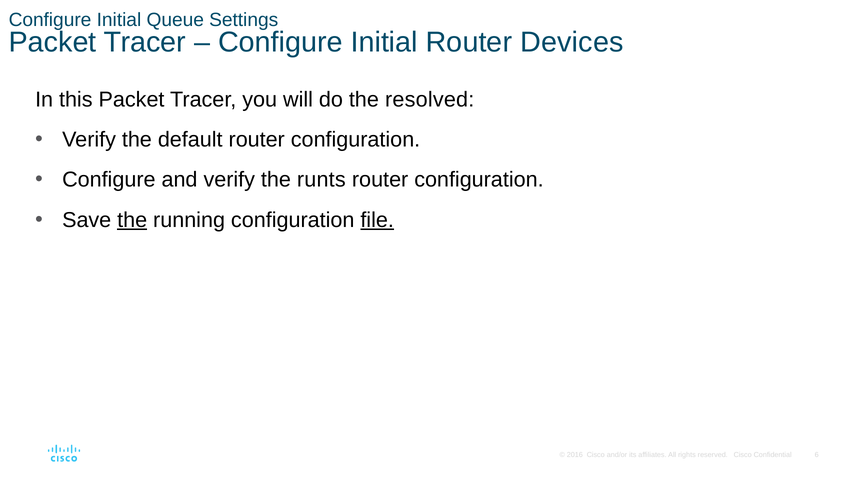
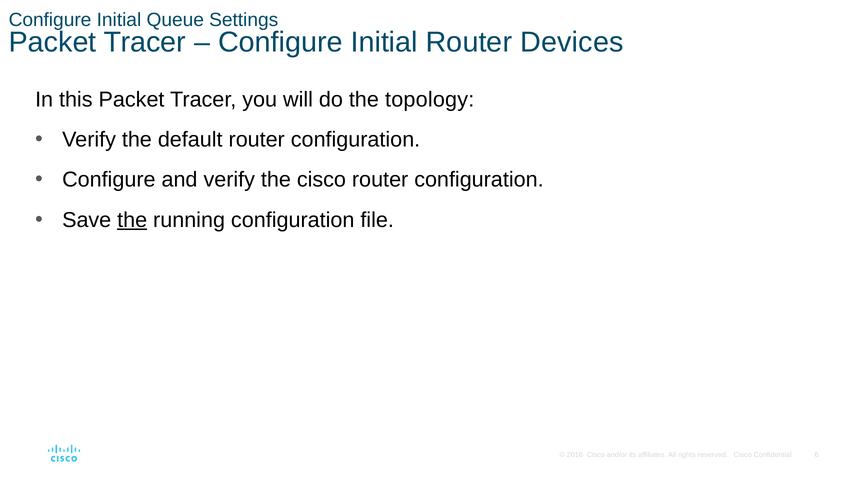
resolved: resolved -> topology (430, 99)
the runts: runts -> cisco (321, 180)
file underline: present -> none (377, 220)
